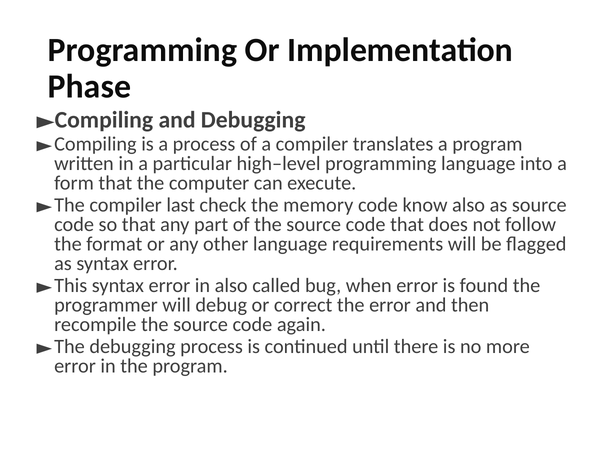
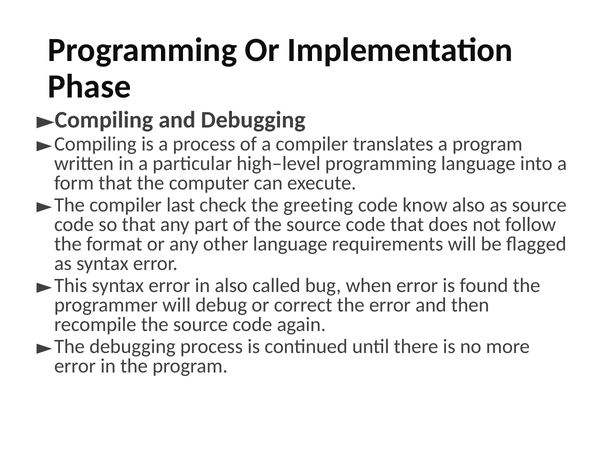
memory: memory -> greeting (318, 205)
